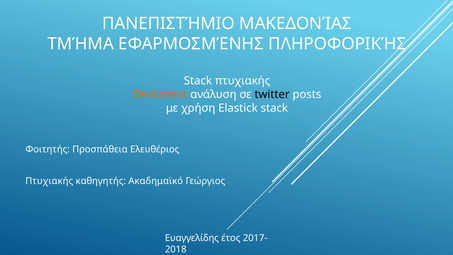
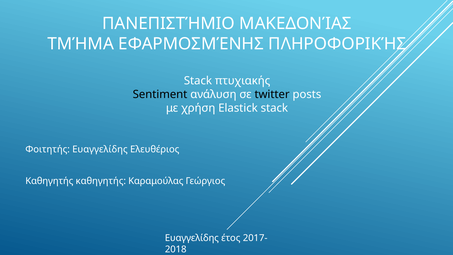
Sentiment colour: orange -> black (160, 94)
Φοιτητής Προσπάθεια: Προσπάθεια -> Ευαγγελίδης (100, 149)
Πτυχιακής: Πτυχιακής -> Καθηγητής (49, 181)
Ακαδημαϊκό: Ακαδημαϊκό -> Καραμούλας (156, 181)
